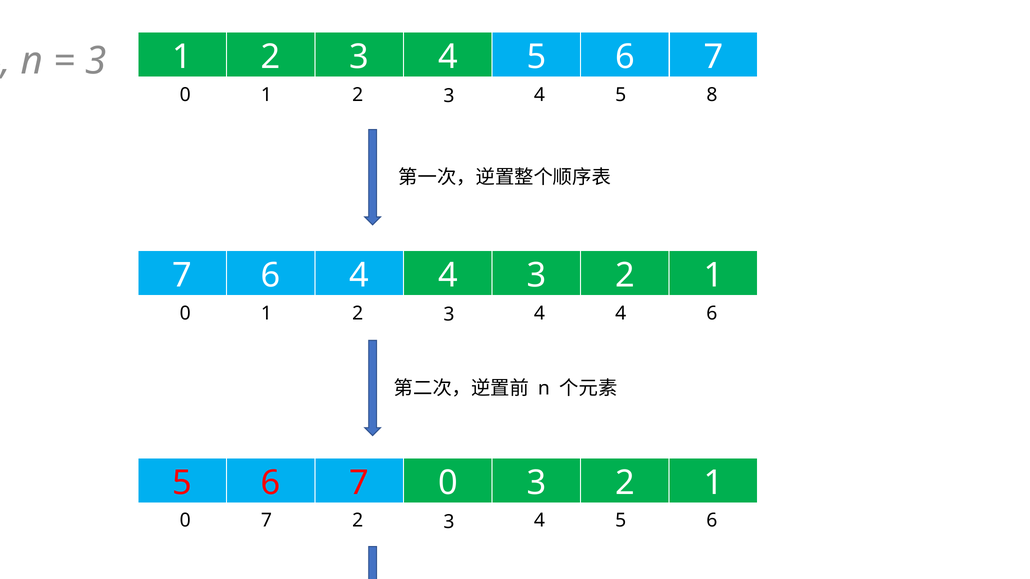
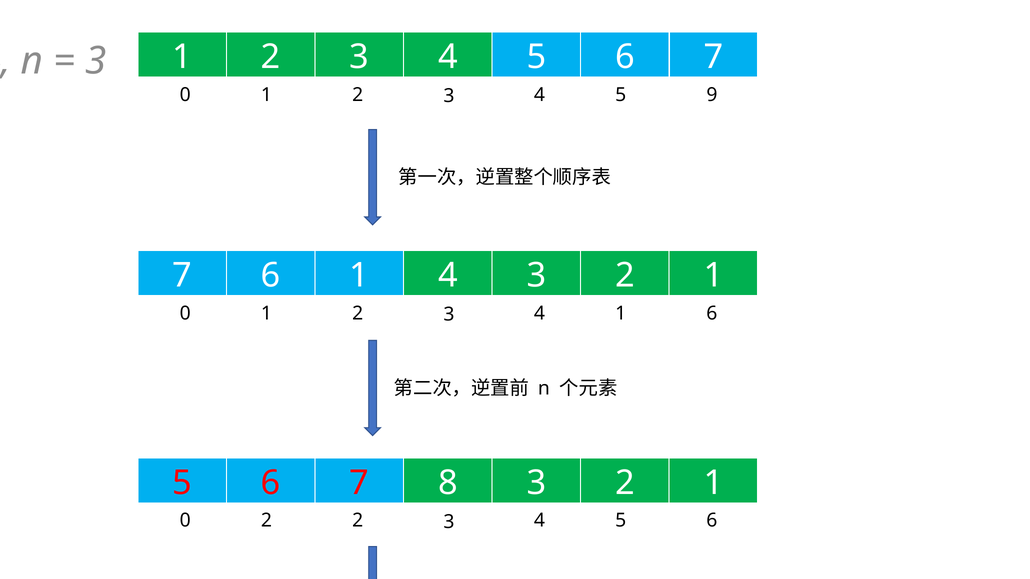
8: 8 -> 9 (712, 95)
6 4: 4 -> 1 (359, 275)
4: 4 -> 1 (621, 313)
7 0: 0 -> 8 (448, 483)
0 7: 7 -> 2 (266, 521)
